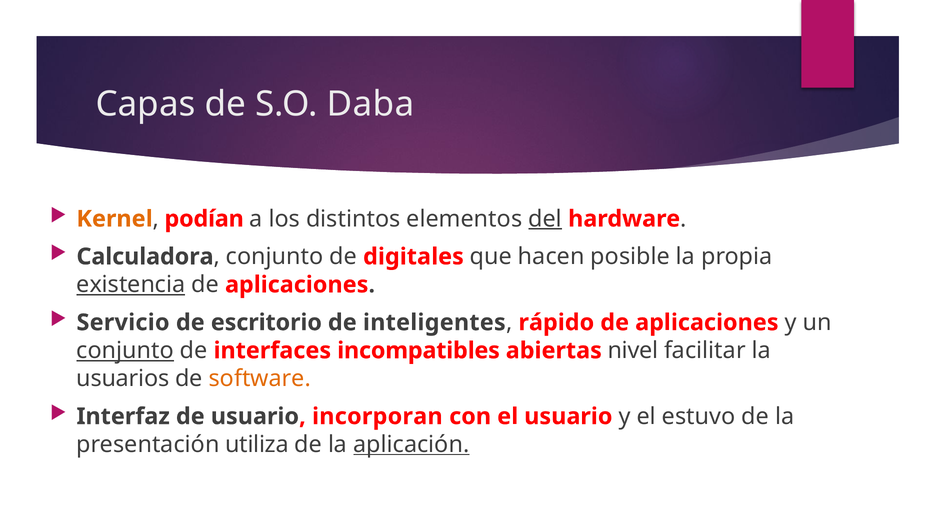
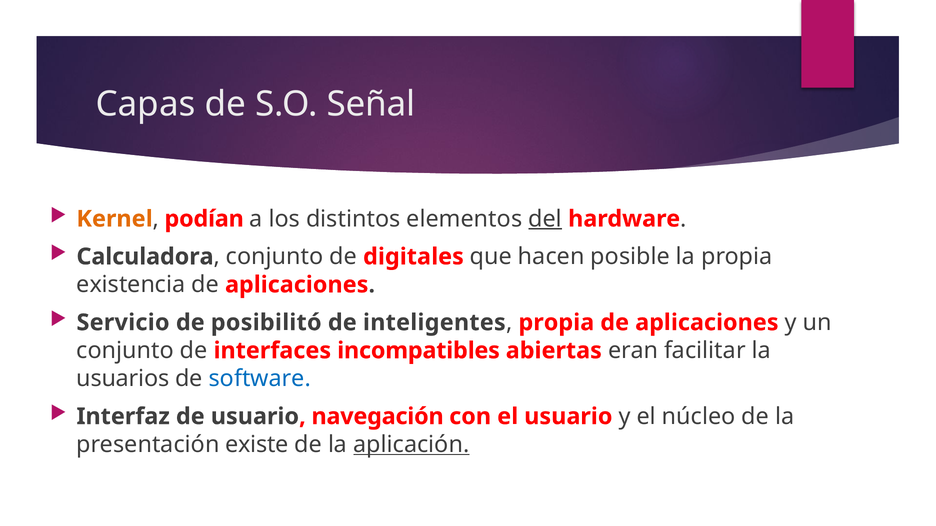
Daba: Daba -> Señal (371, 104)
existencia underline: present -> none (131, 285)
escritorio: escritorio -> posibilitó (266, 323)
rápido: rápido -> propia (556, 323)
conjunto underline: present -> none (125, 351)
nivel: nivel -> eran (633, 351)
software colour: orange -> blue (260, 379)
incorporan: incorporan -> navegación (378, 417)
estuvo: estuvo -> núcleo (699, 417)
utiliza: utiliza -> existe (257, 445)
